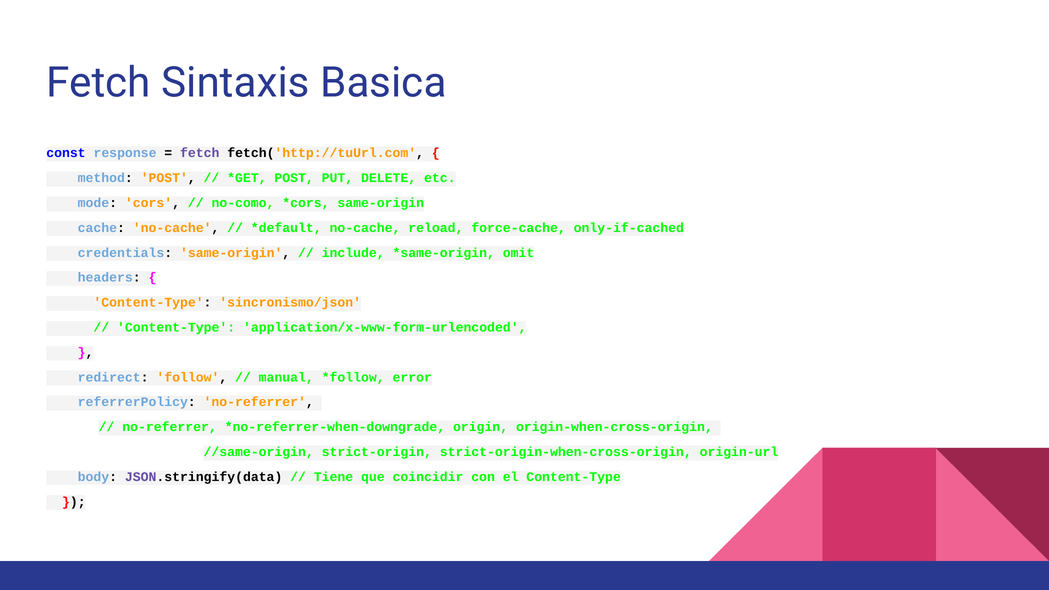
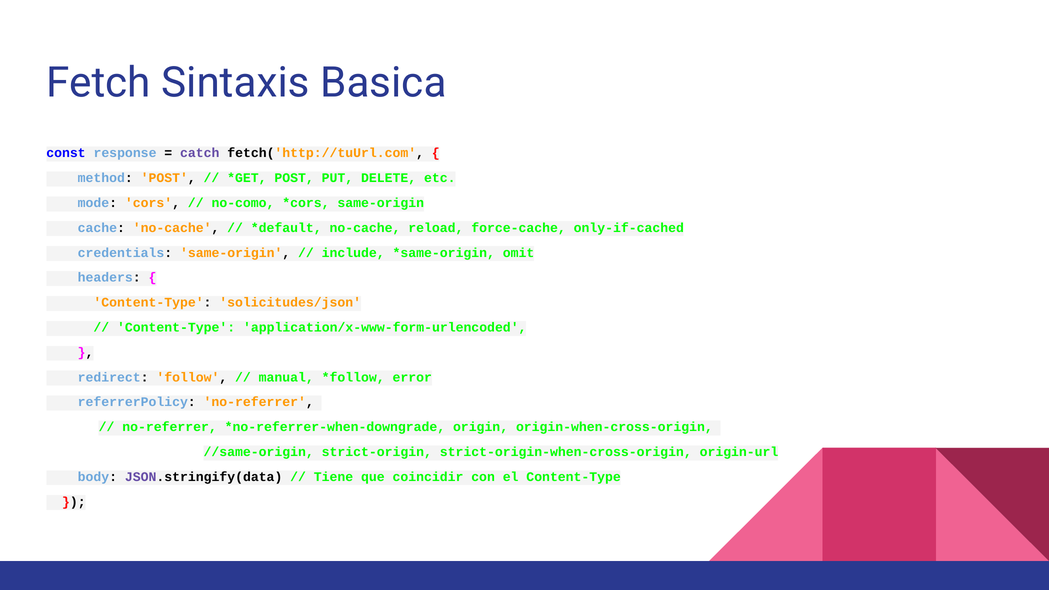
fetch: fetch -> catch (200, 153)
sincronismo/json: sincronismo/json -> solicitudes/json (290, 303)
